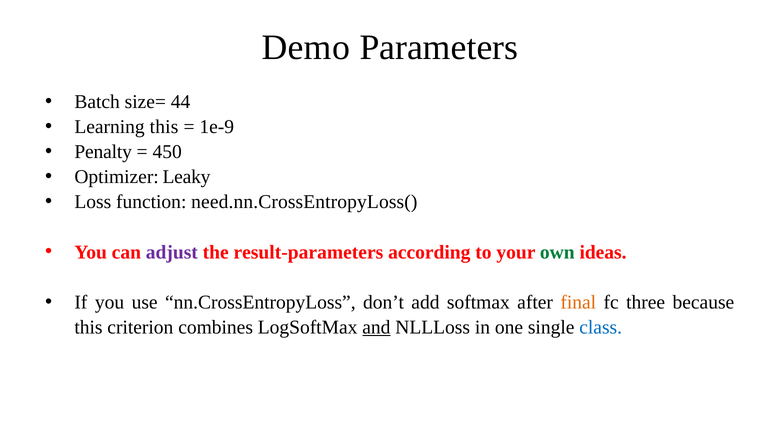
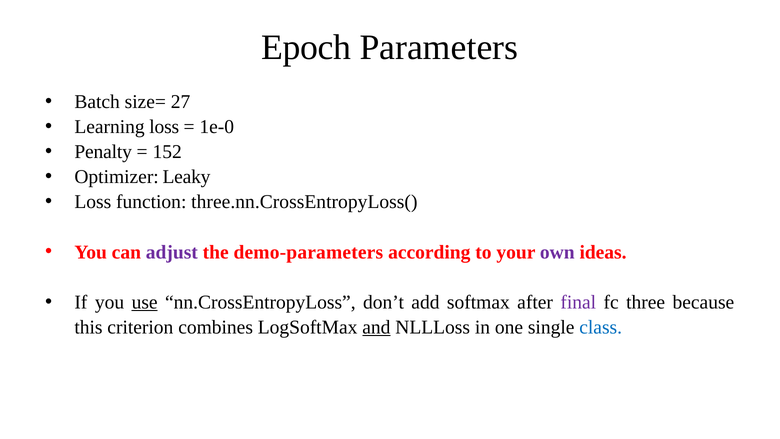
Demo: Demo -> Epoch (306, 47)
44: 44 -> 27 (181, 102)
Learning this: this -> loss (164, 127)
1e-9: 1e-9 -> 1e-0 (217, 127)
450: 450 -> 152 (167, 152)
need.nn.CrossEntropyLoss(: need.nn.CrossEntropyLoss( -> three.nn.CrossEntropyLoss( (304, 202)
result-parameters: result-parameters -> demo-parameters (308, 252)
own colour: green -> purple (557, 252)
use underline: none -> present (145, 302)
final colour: orange -> purple (578, 302)
